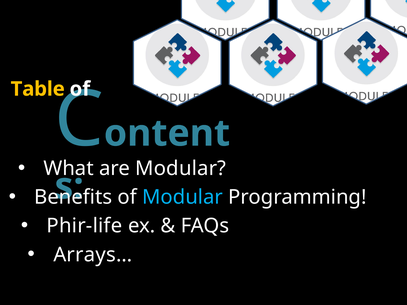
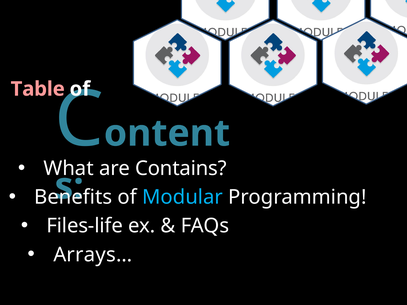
Table colour: yellow -> pink (38, 89)
are Modular: Modular -> Contains (181, 169)
Phir-life: Phir-life -> Files-life (85, 226)
